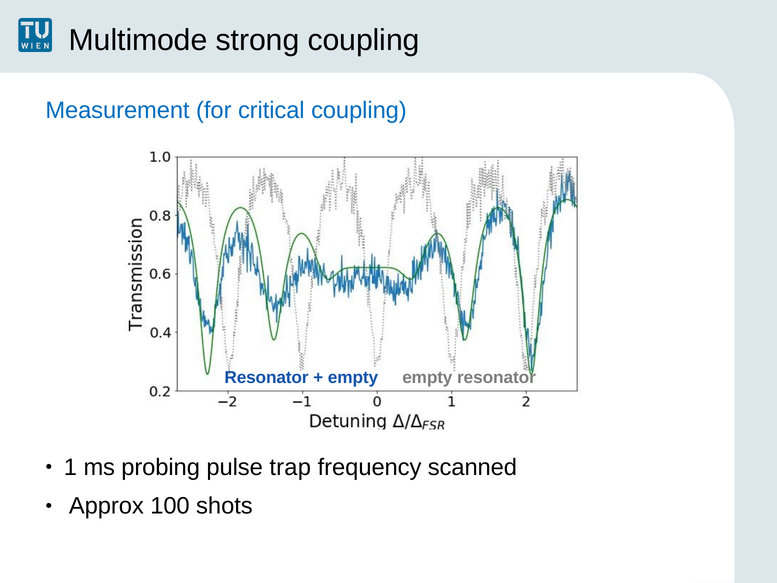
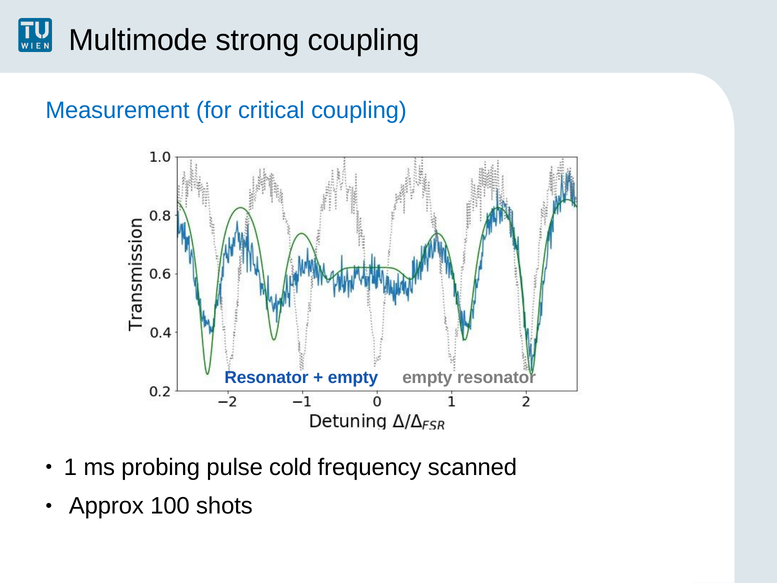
trap: trap -> cold (290, 467)
